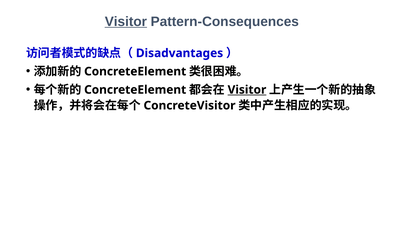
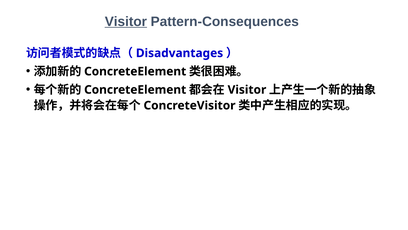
Visitor underline: present -> none (247, 90)
